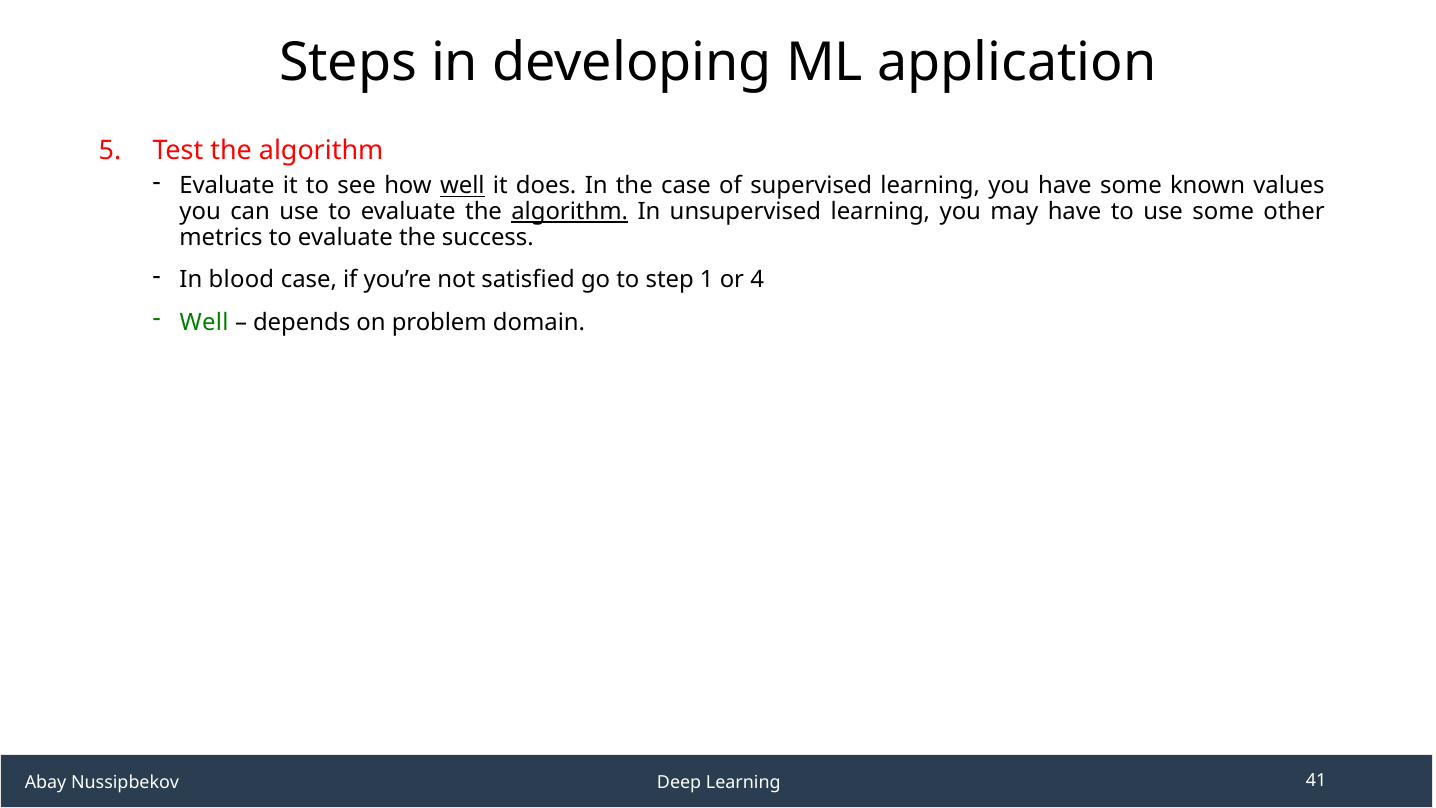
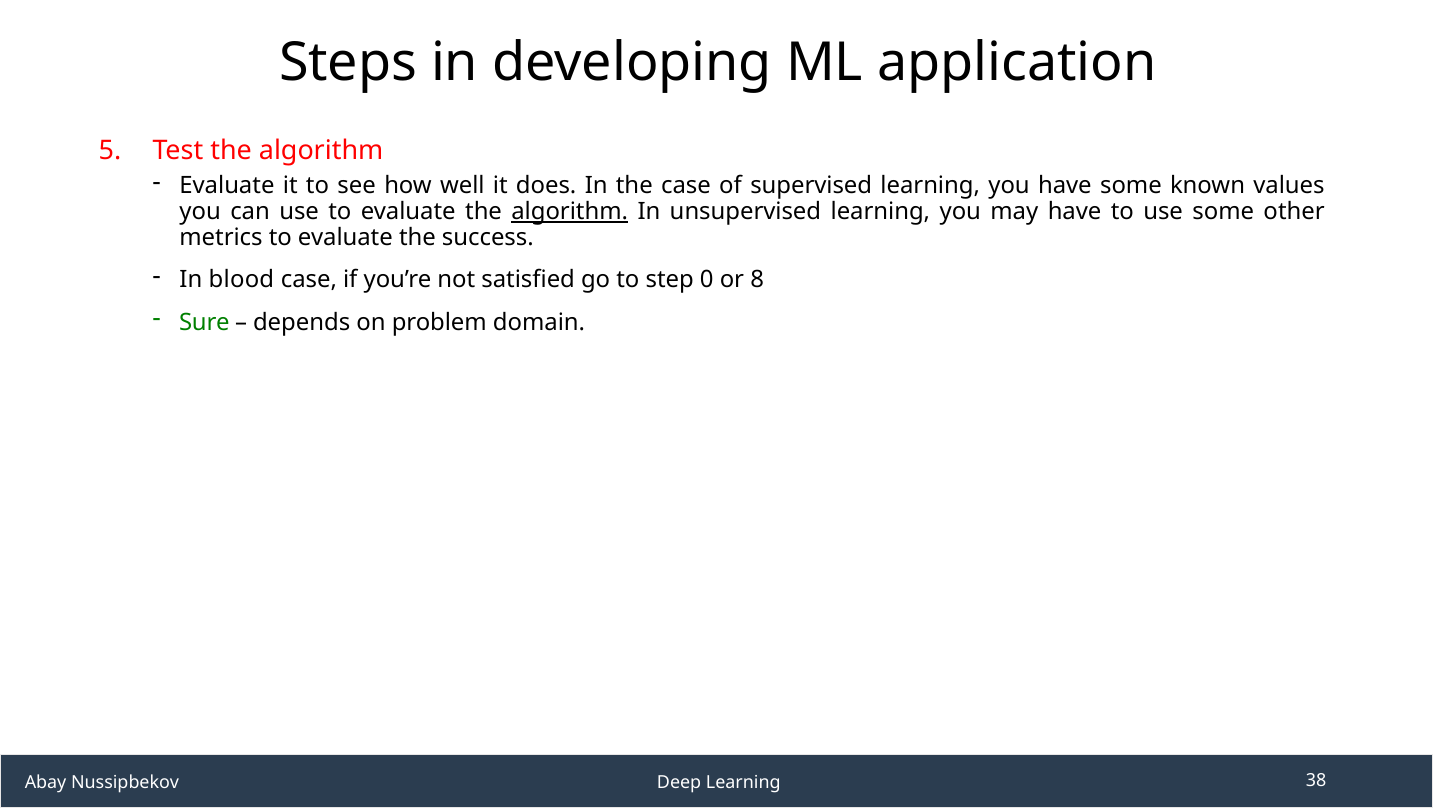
well underline: present -> none (462, 186)
1: 1 -> 0 (707, 280)
4: 4 -> 8 (757, 280)
Well: Well -> Sure (204, 322)
41: 41 -> 38 (1316, 780)
